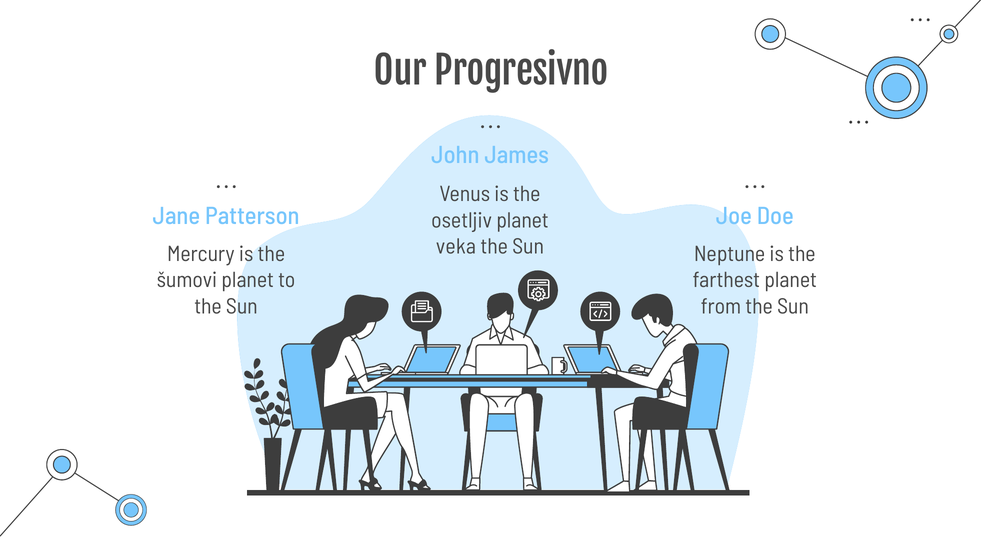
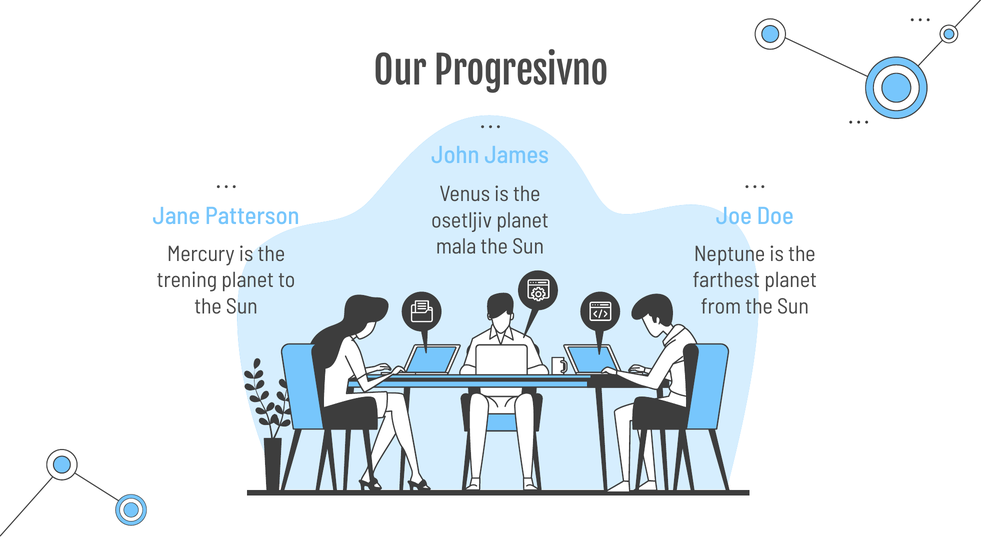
veka: veka -> mala (456, 246)
šumovi: šumovi -> trening (187, 280)
